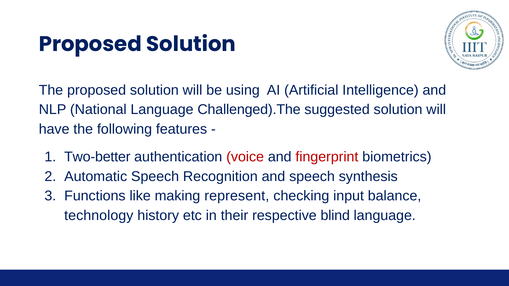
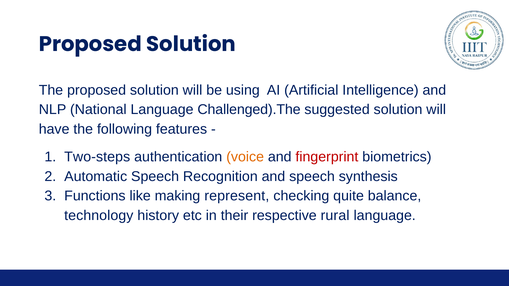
Two-better: Two-better -> Two-steps (97, 157)
voice colour: red -> orange (245, 157)
input: input -> quite (349, 196)
blind: blind -> rural (335, 216)
